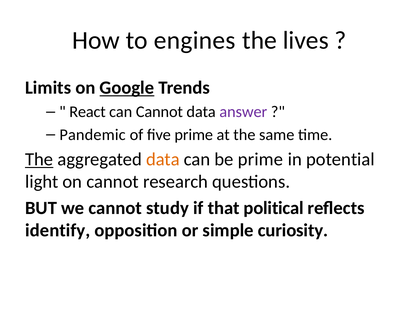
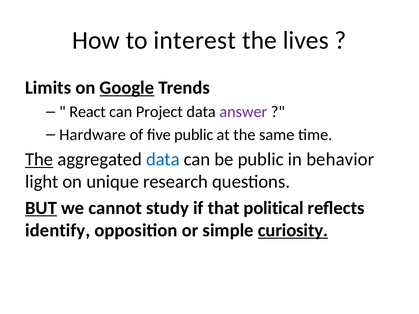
engines: engines -> interest (195, 41)
can Cannot: Cannot -> Project (159, 112)
Pandemic: Pandemic -> Hardware (93, 135)
five prime: prime -> public (194, 135)
data colour: orange -> blue (163, 160)
be prime: prime -> public (261, 160)
potential: potential -> behavior (340, 160)
on cannot: cannot -> unique (113, 182)
BUT underline: none -> present (41, 208)
curiosity underline: none -> present (293, 230)
